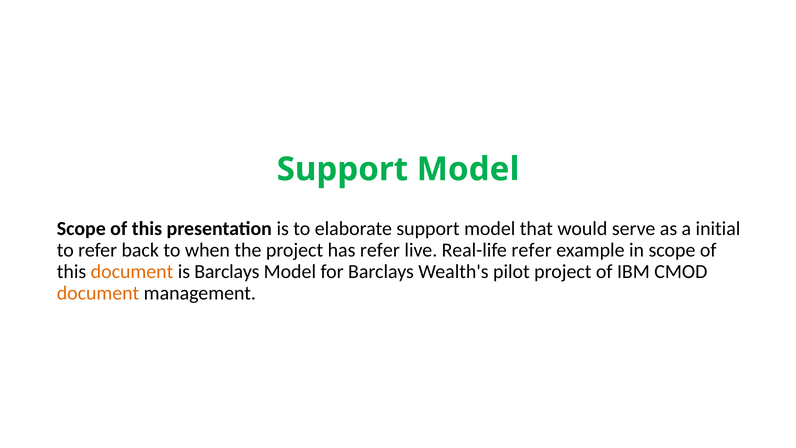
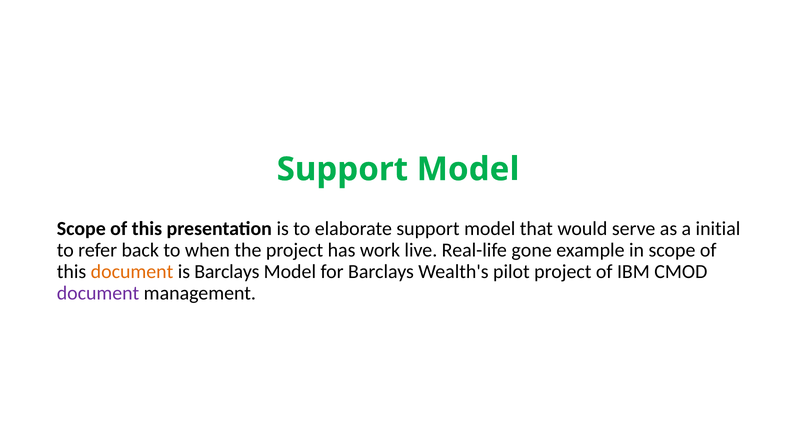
has refer: refer -> work (380, 250)
Real-life refer: refer -> gone (532, 250)
document colour: orange -> purple (98, 293)
